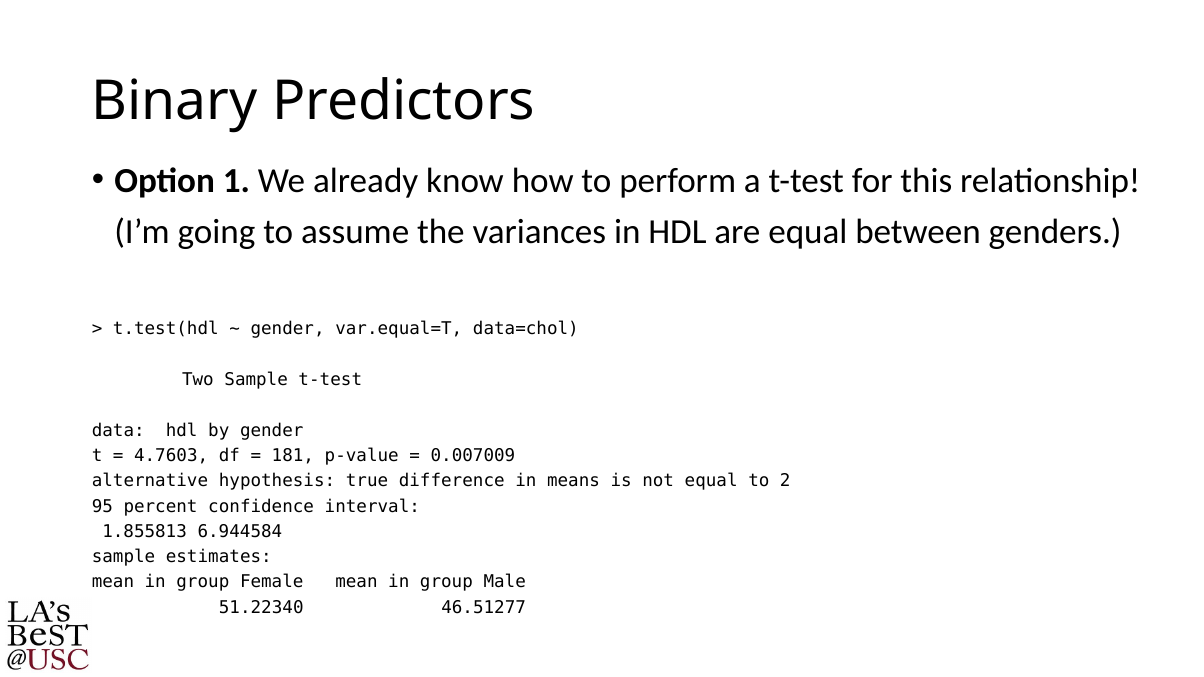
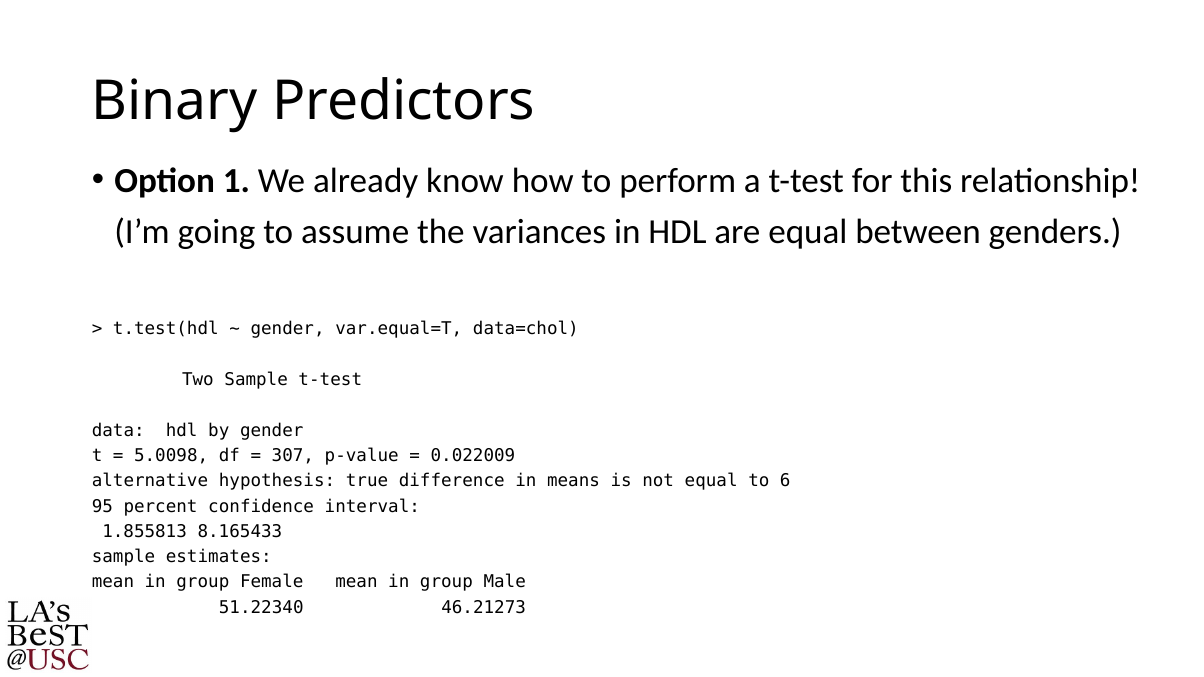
4.7603: 4.7603 -> 5.0098 (171, 456)
181: 181 -> 307 (293, 456)
0.007009: 0.007009 -> 0.022009 (473, 456)
2: 2 -> 6 (785, 481)
6.944584: 6.944584 -> 8.165433 (240, 532)
46.51277: 46.51277 -> 46.21273 (484, 608)
